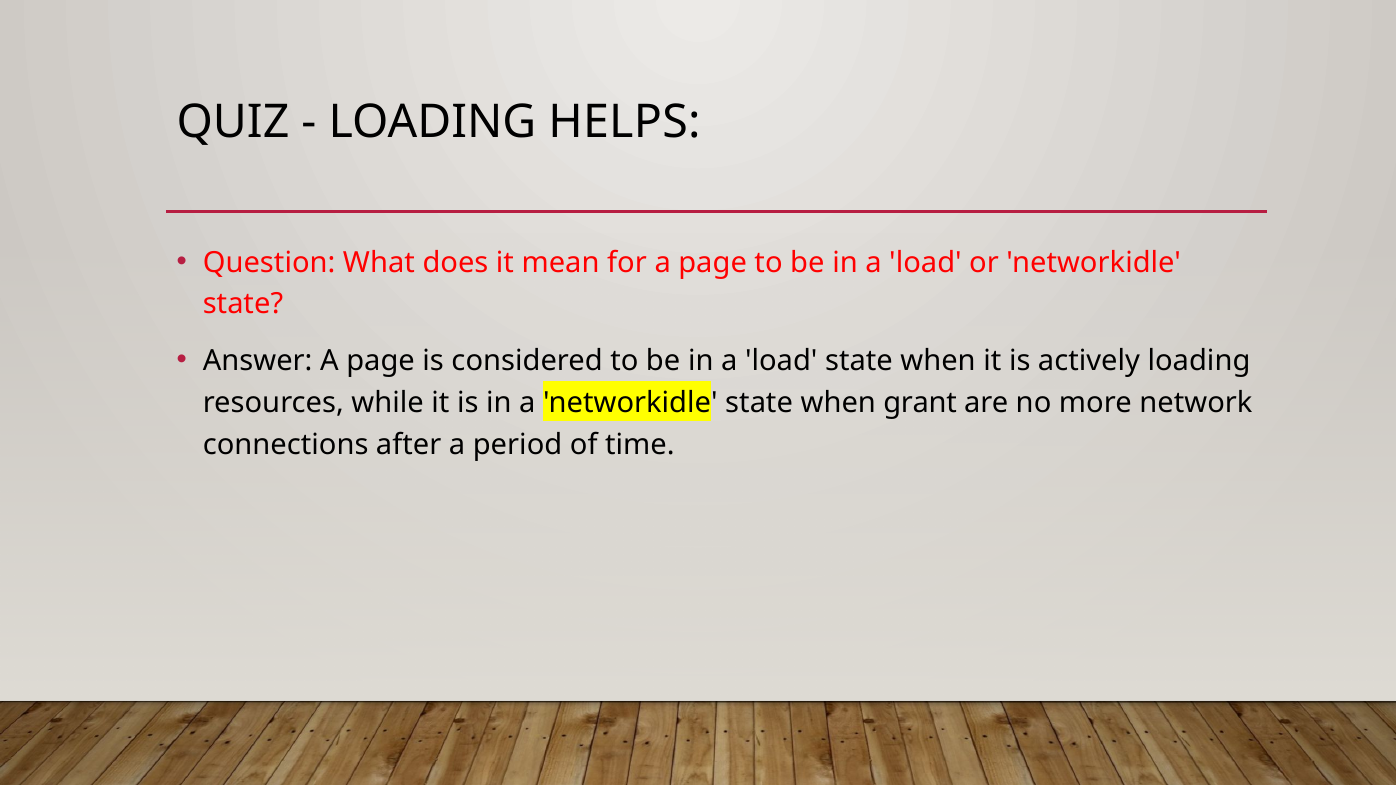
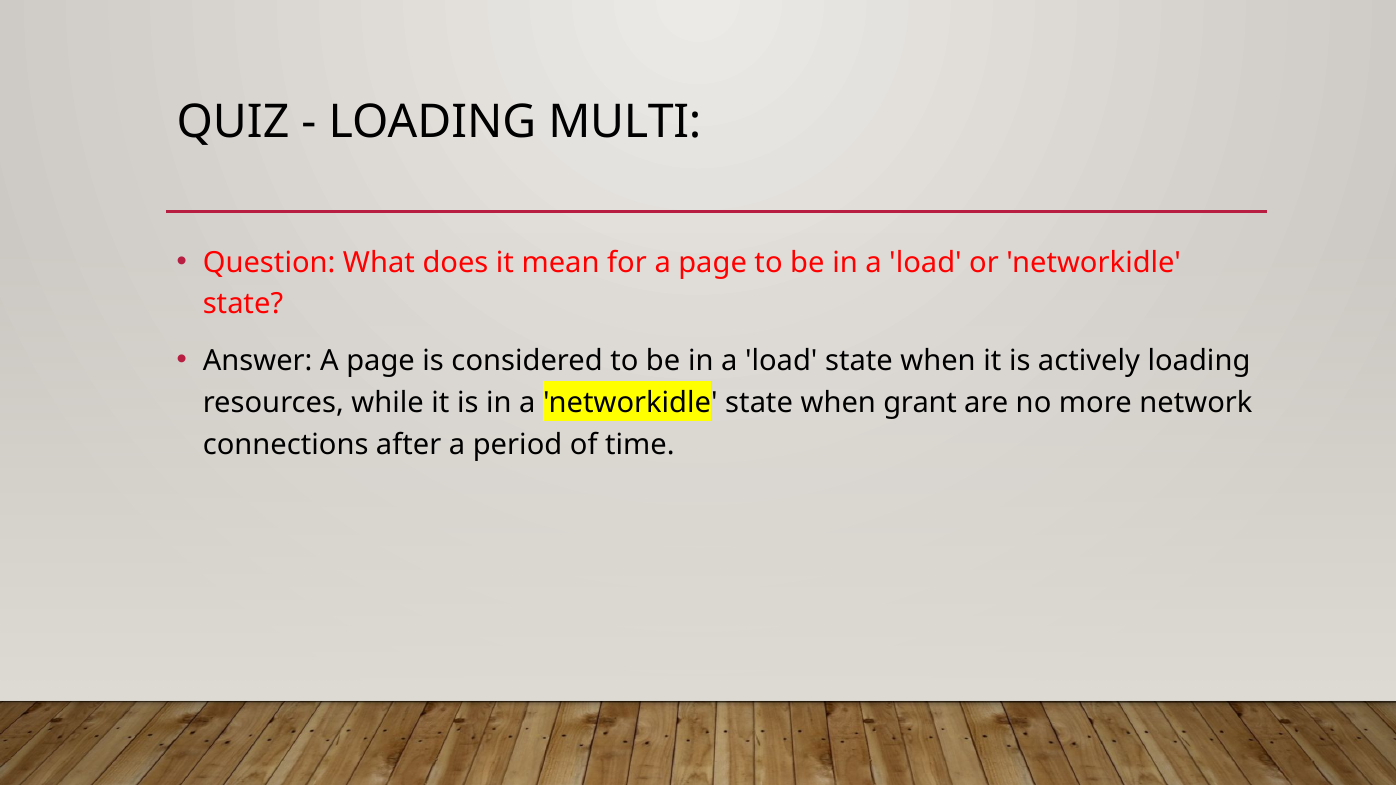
HELPS: HELPS -> MULTI (625, 122)
